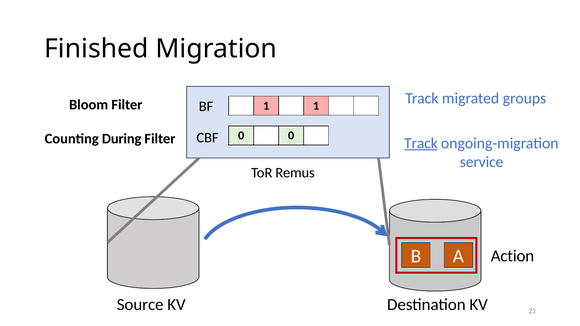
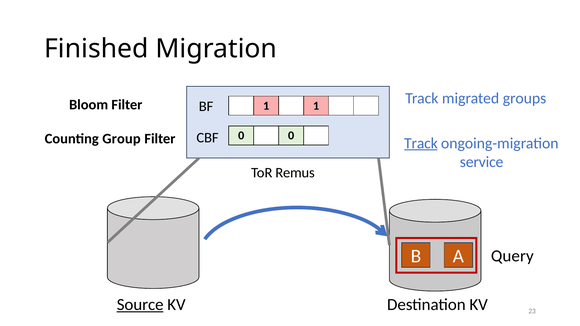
During: During -> Group (121, 139)
Action: Action -> Query (512, 256)
Source underline: none -> present (140, 305)
